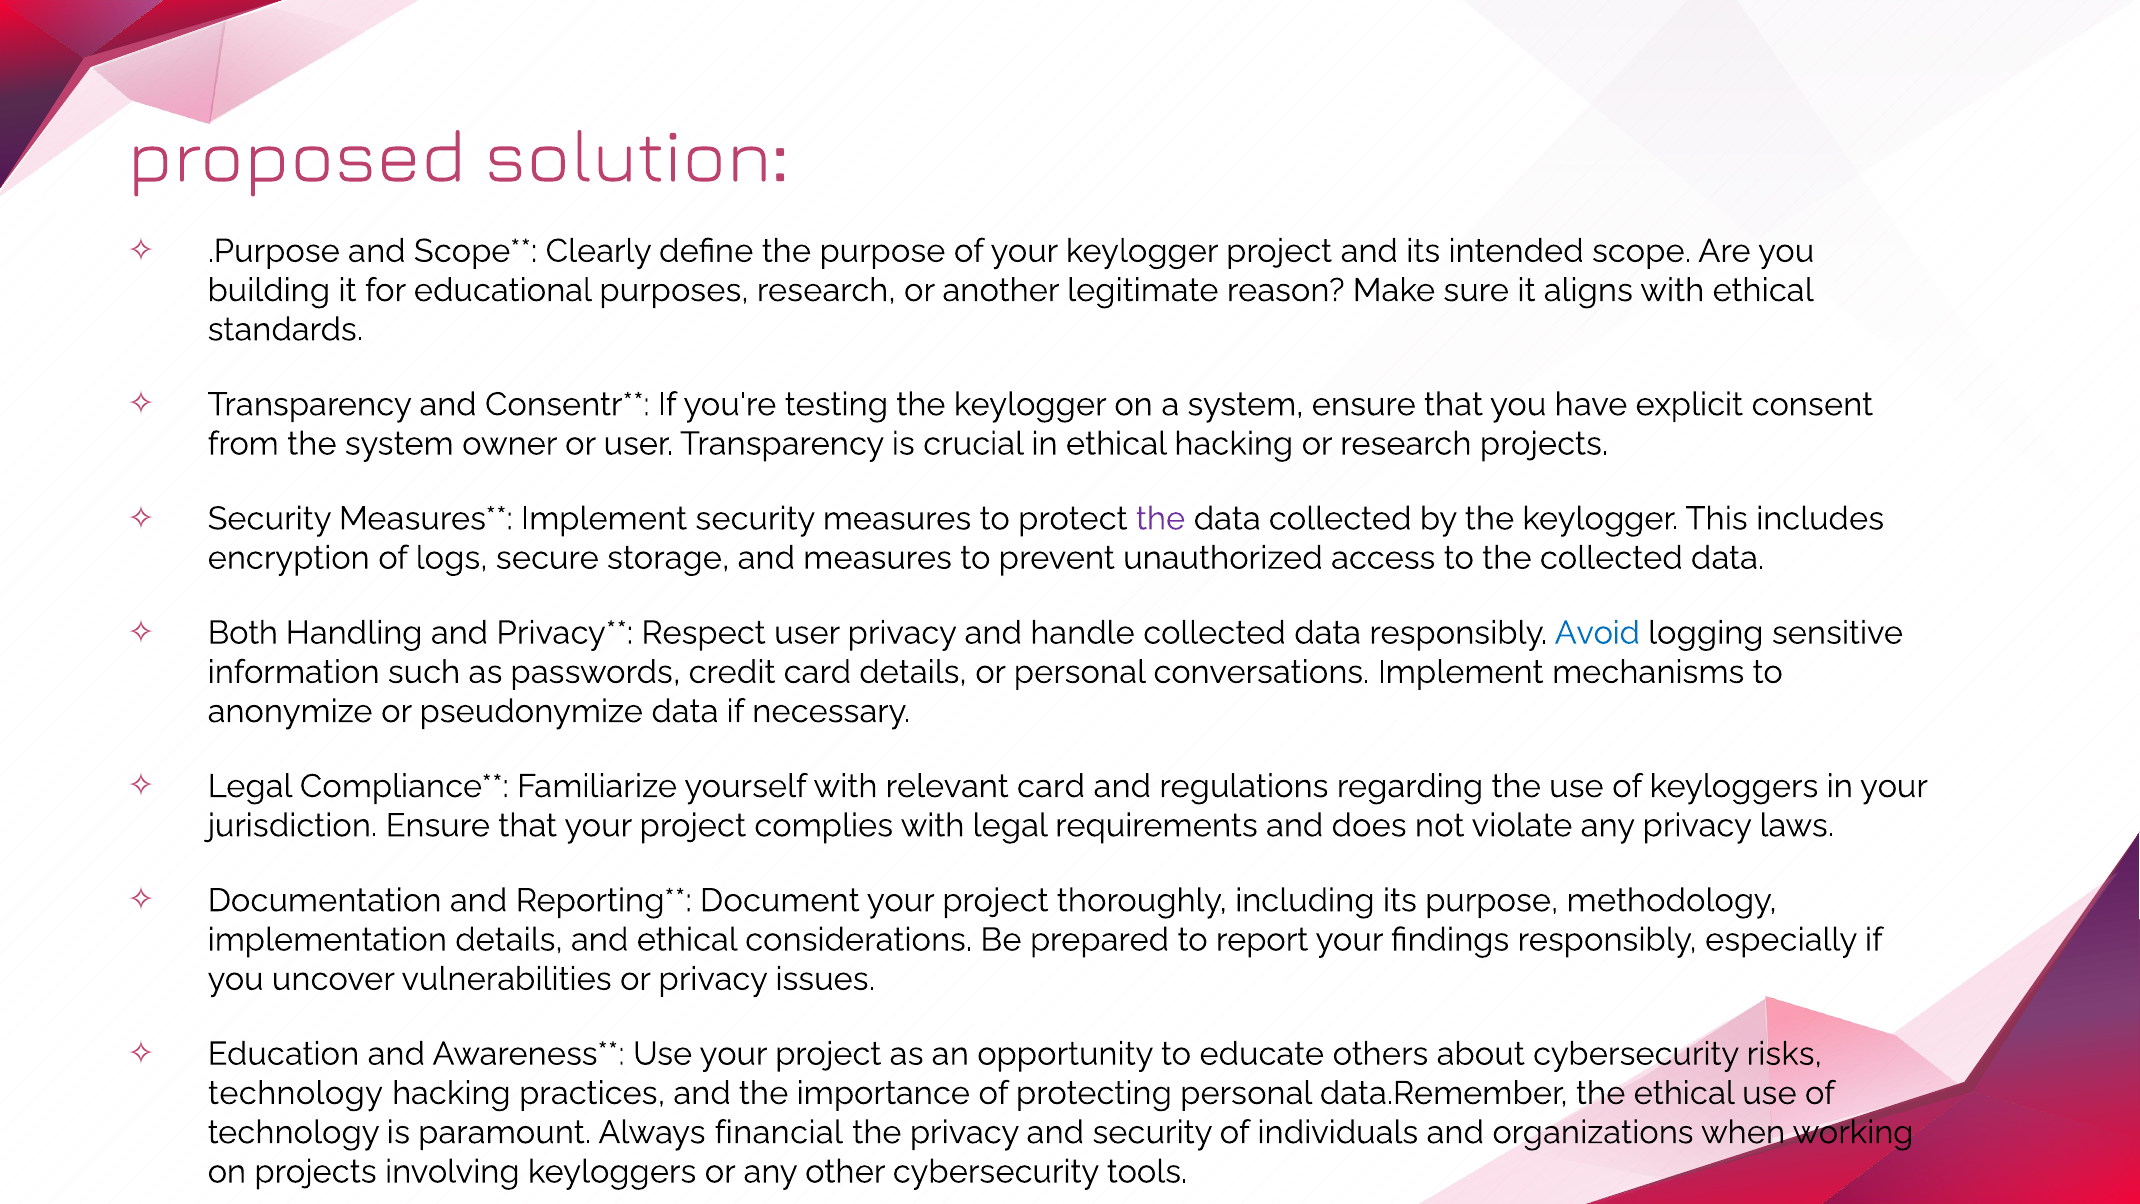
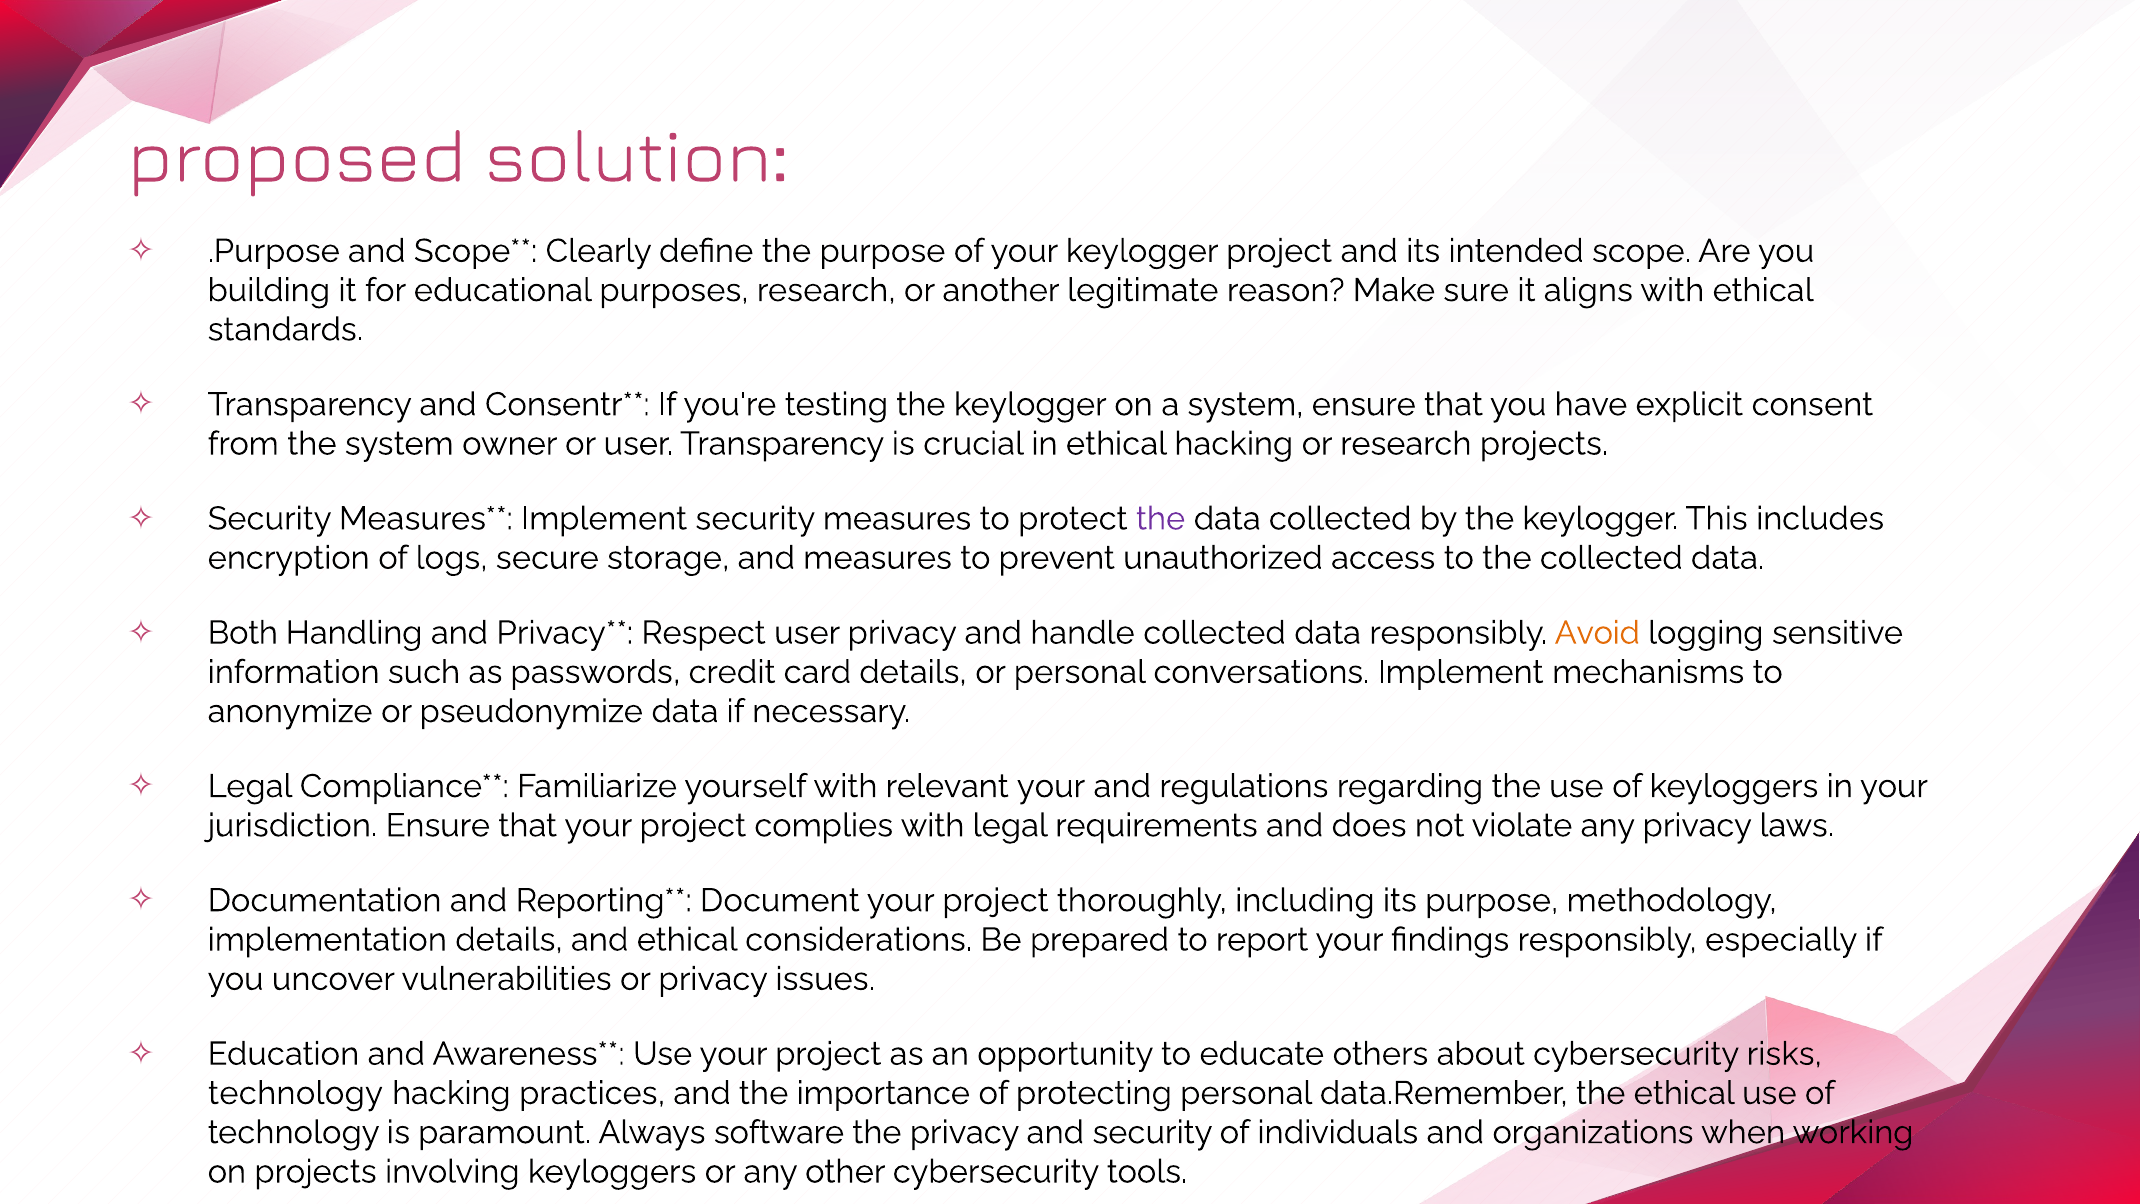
Avoid colour: blue -> orange (1597, 633)
relevant card: card -> your (1051, 786)
financial: financial -> software (779, 1132)
